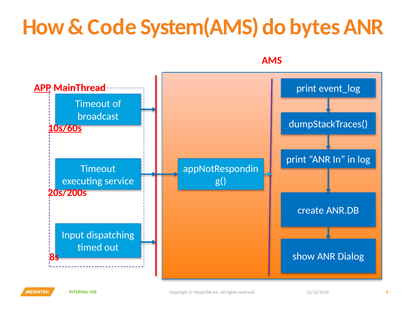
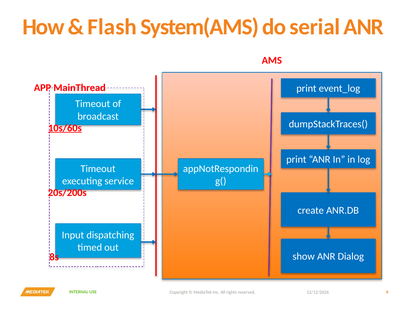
Code: Code -> Flash (112, 27)
bytes: bytes -> serial (315, 27)
APP underline: present -> none (43, 88)
